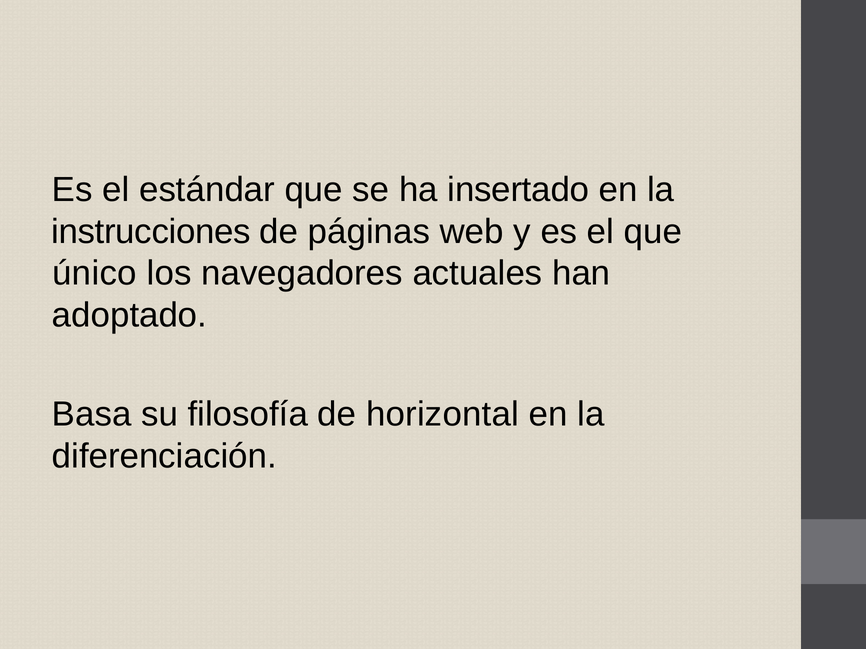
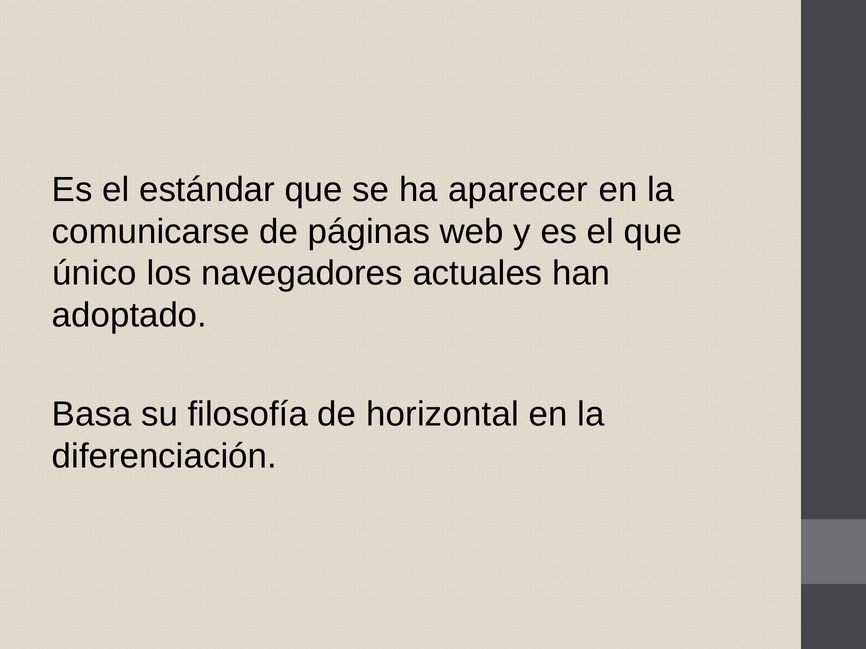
insertado: insertado -> aparecer (518, 190)
instrucciones: instrucciones -> comunicarse (151, 232)
